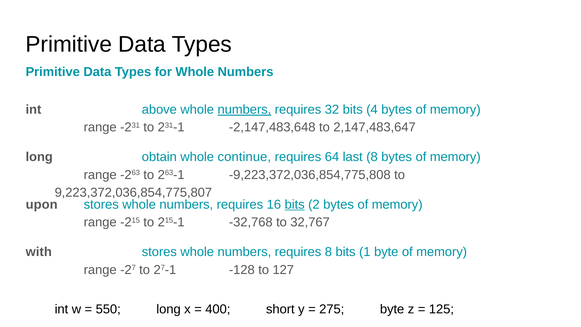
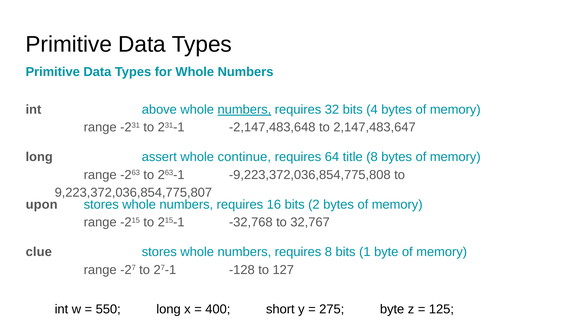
obtain: obtain -> assert (159, 157)
last: last -> title (353, 157)
bits underline: present -> none (295, 204)
with: with -> clue (39, 252)
